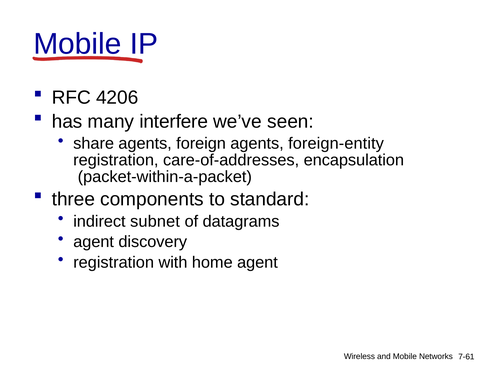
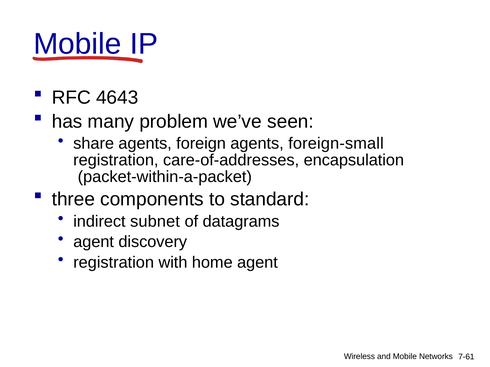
4206: 4206 -> 4643 (117, 98)
interfere: interfere -> problem (174, 122)
foreign-entity: foreign-entity -> foreign-small (336, 144)
